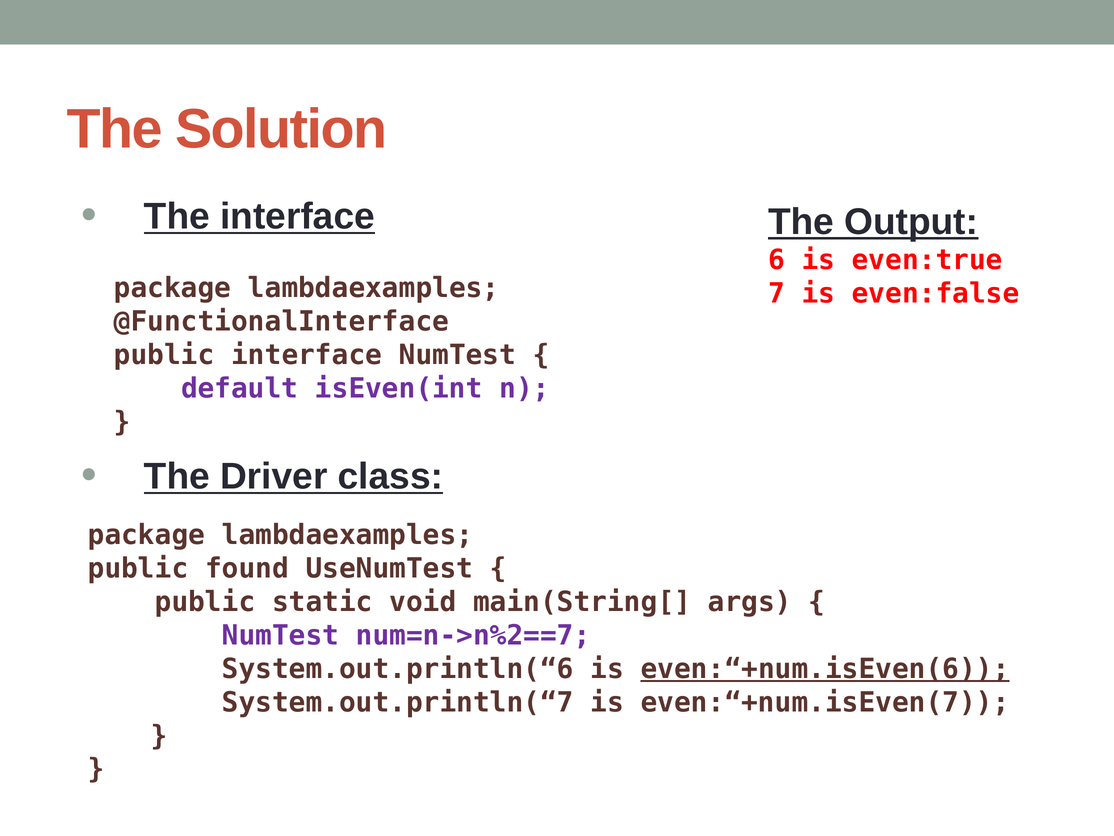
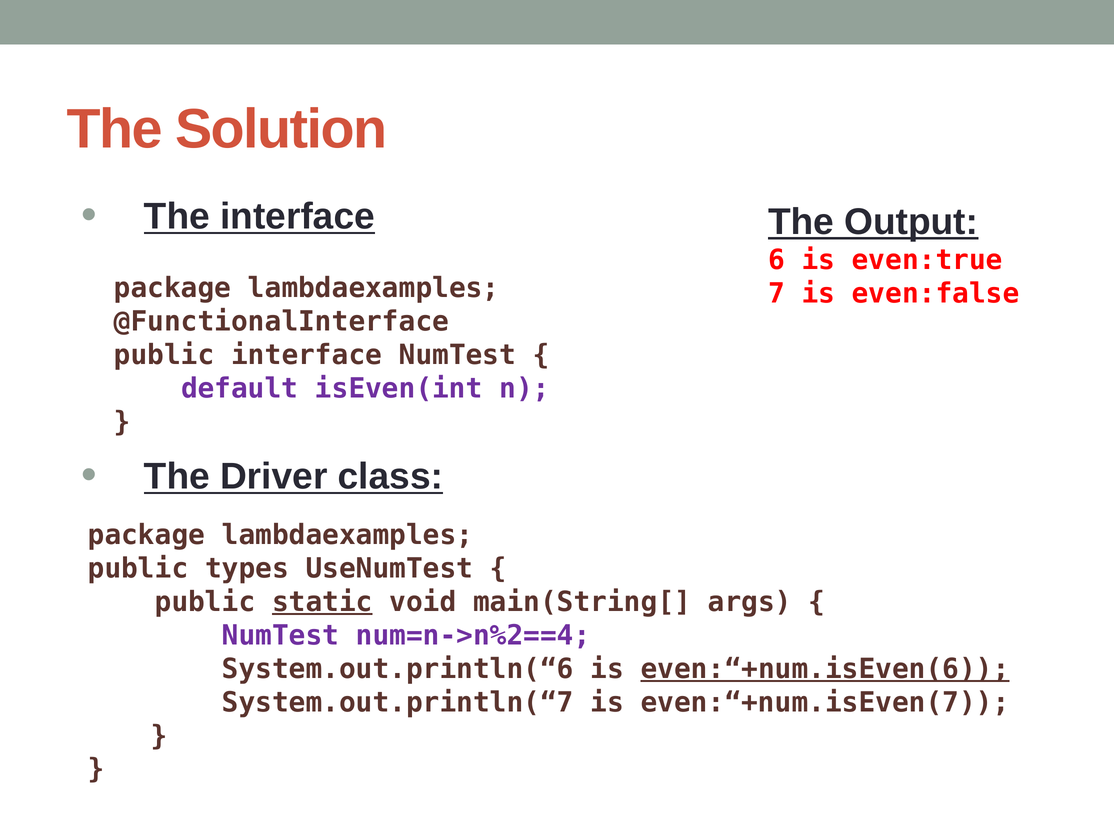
found: found -> types (247, 568)
static underline: none -> present (322, 602)
num=n->n%2==7: num=n->n%2==7 -> num=n->n%2==4 (473, 635)
